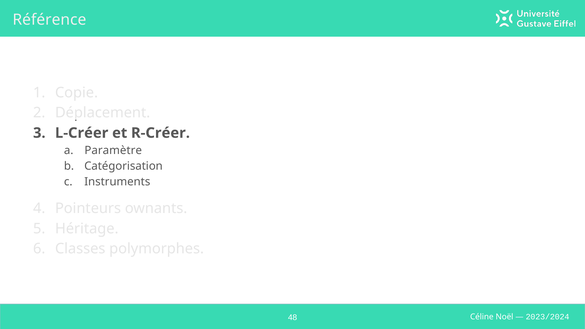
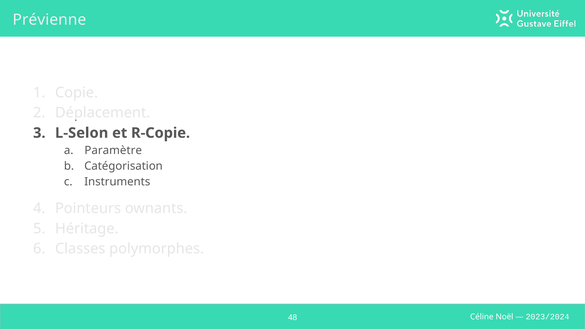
Référence: Référence -> Prévienne (49, 20)
L-Créer: L-Créer -> L-Selon (82, 133)
R-Créer: R-Créer -> R-Copie (161, 133)
